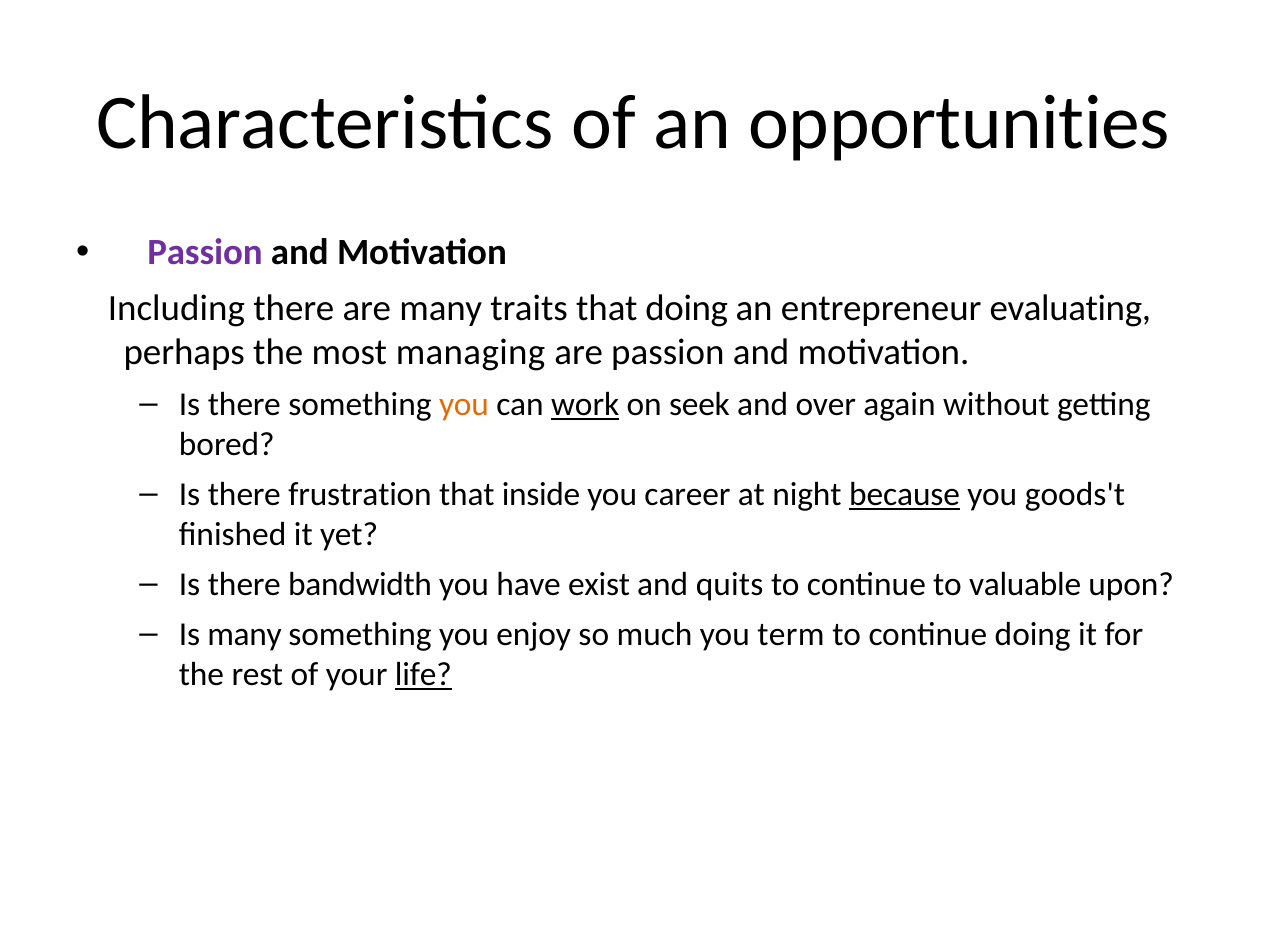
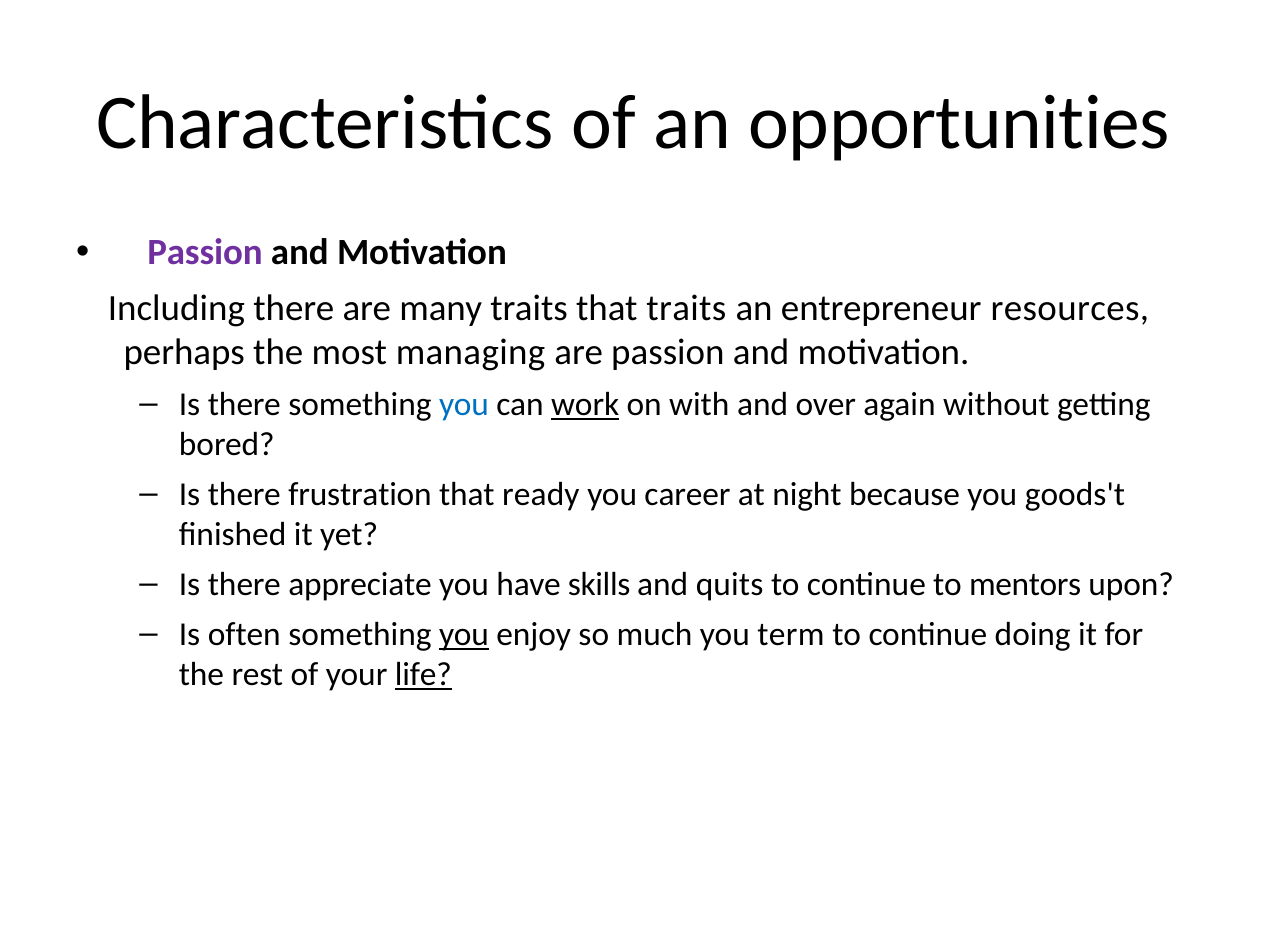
that doing: doing -> traits (686, 308)
evaluating: evaluating -> resources (1070, 308)
you colour: orange -> blue (464, 405)
seek: seek -> with (699, 405)
inside: inside -> ready (541, 495)
because underline: present -> none (905, 495)
bandwidth: bandwidth -> appreciate (360, 585)
exist: exist -> skills (599, 585)
valuable: valuable -> mentors (1025, 585)
Is many: many -> often (244, 635)
you underline: none -> present (464, 635)
